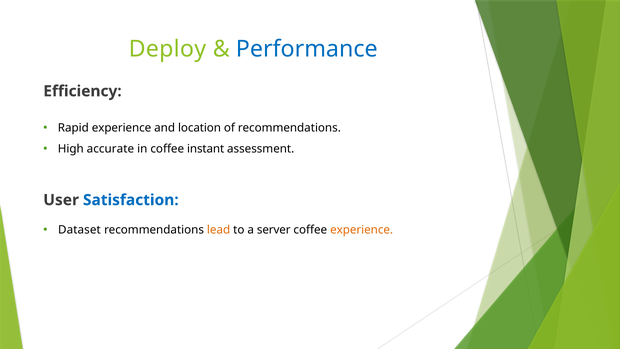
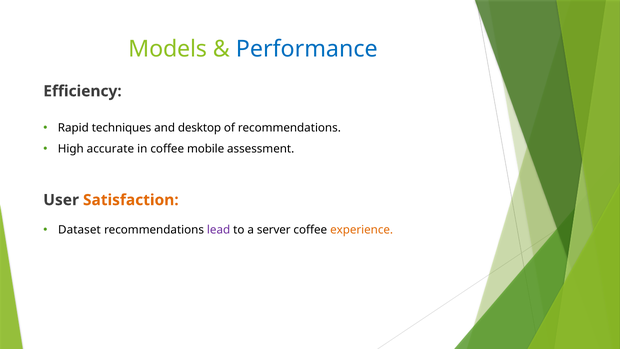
Deploy: Deploy -> Models (168, 49)
Rapid experience: experience -> techniques (122, 128)
location: location -> desktop (200, 128)
instant: instant -> mobile (206, 149)
Satisfaction colour: blue -> orange (131, 200)
lead colour: orange -> purple (219, 230)
